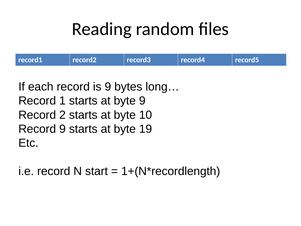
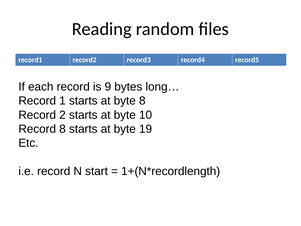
byte 9: 9 -> 8 (142, 101)
Record 9: 9 -> 8 (62, 129)
